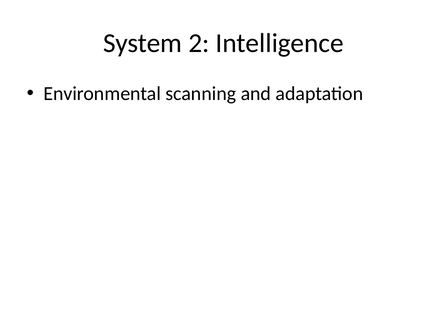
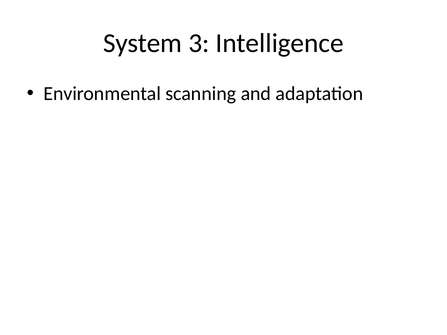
2: 2 -> 3 (199, 43)
